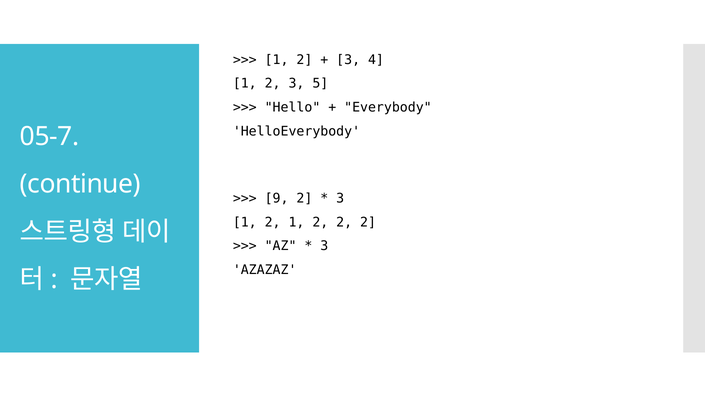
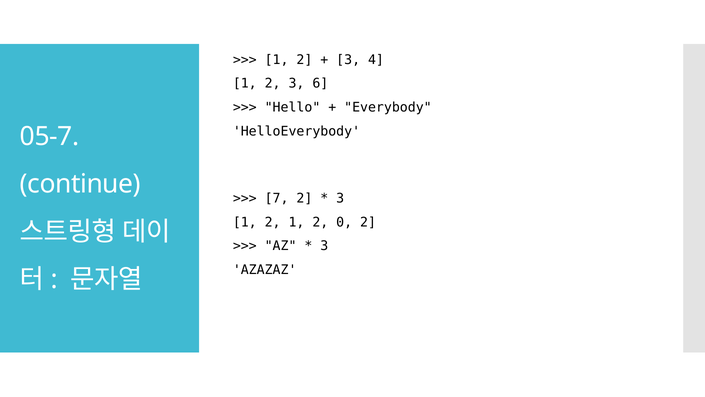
5: 5 -> 6 (320, 84)
9: 9 -> 7 (277, 198)
1 2 2: 2 -> 0 (344, 222)
